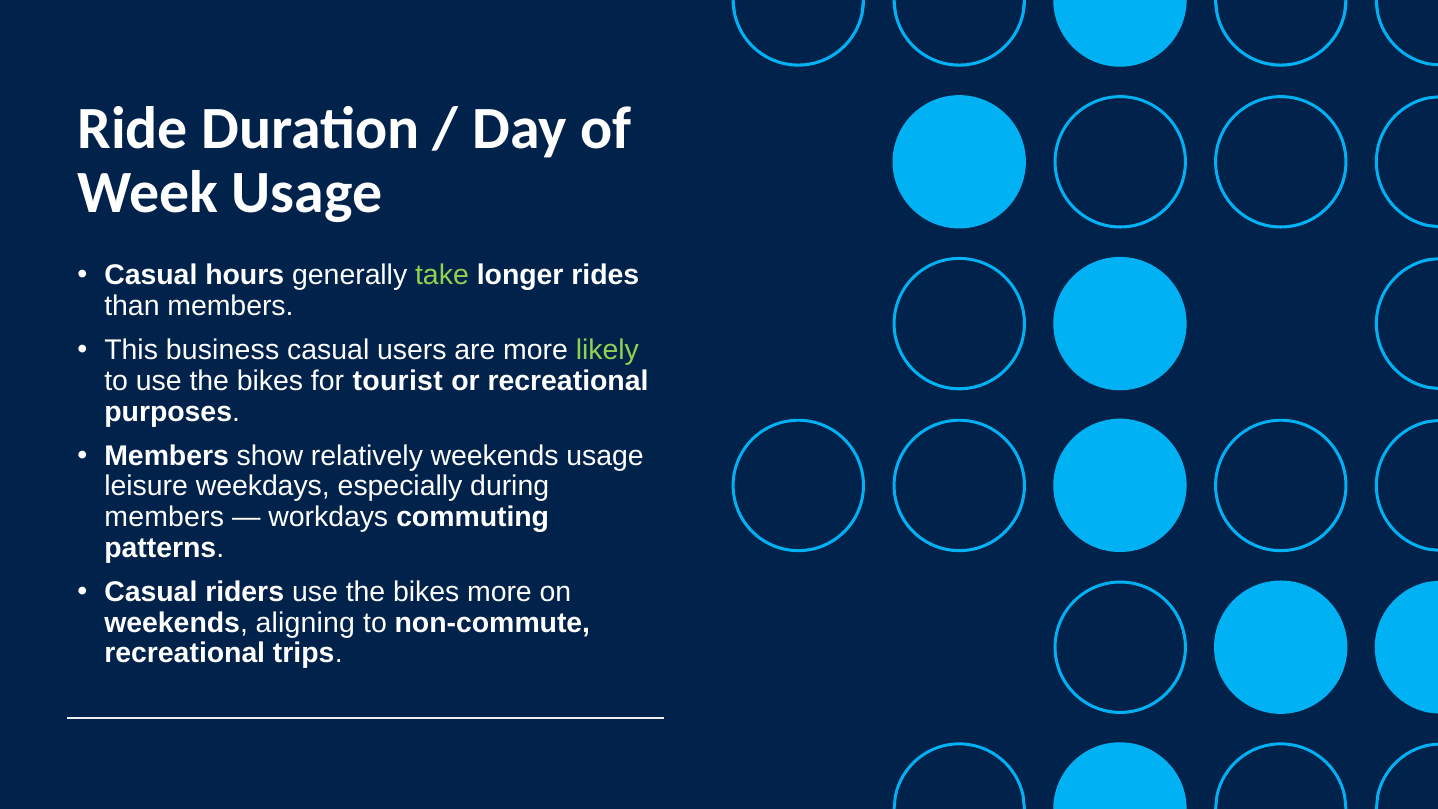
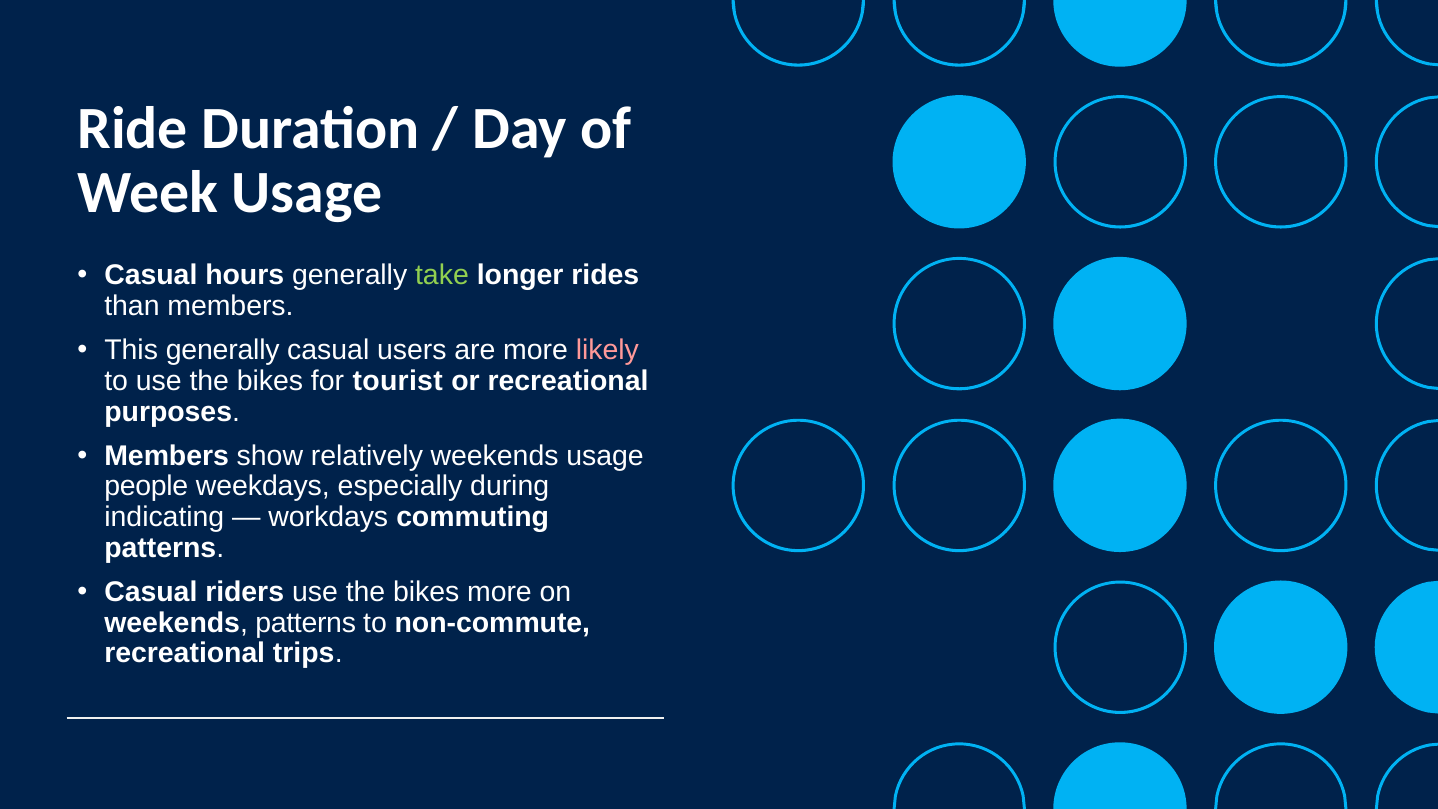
This business: business -> generally (223, 350)
likely colour: light green -> pink (607, 350)
leisure: leisure -> people (146, 487)
members: members -> indicating (164, 517)
weekends aligning: aligning -> patterns (306, 623)
